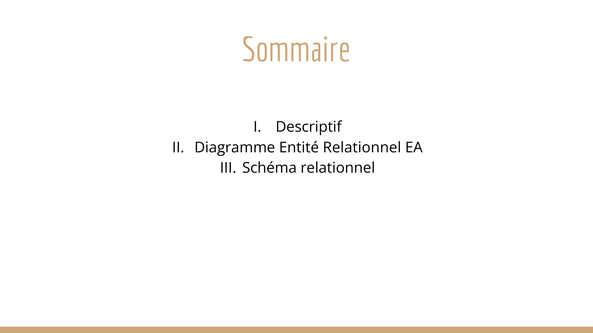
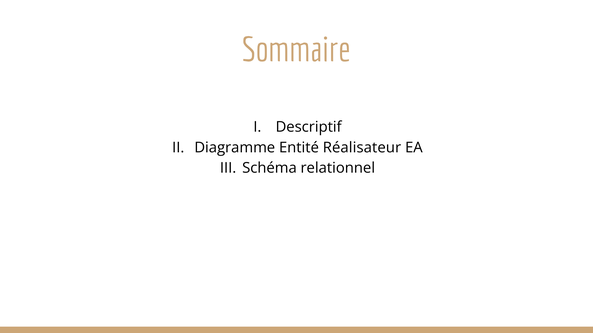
Entité Relationnel: Relationnel -> Réalisateur (362, 148)
